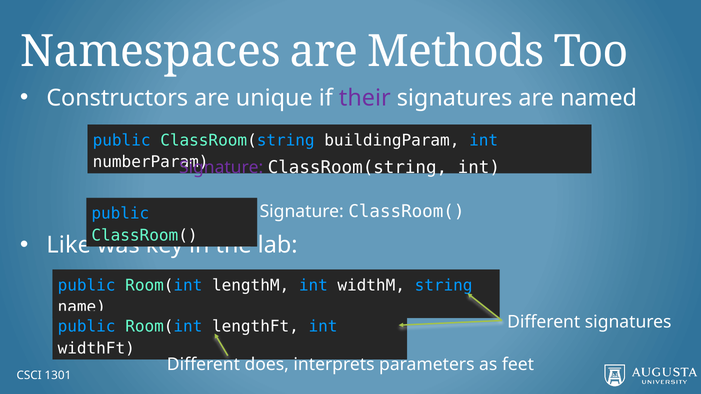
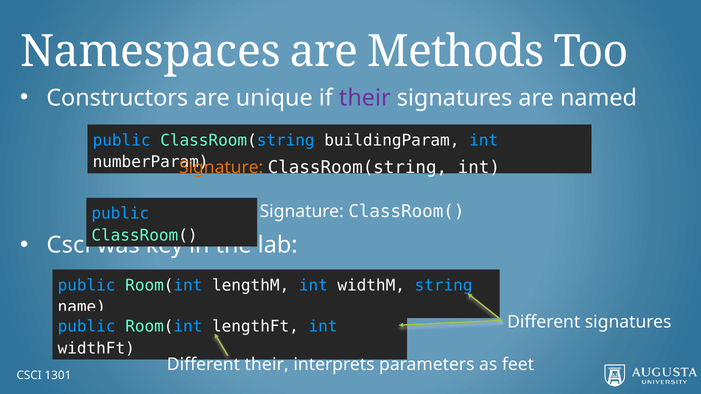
Signature colour: purple -> orange (221, 167)
Like: Like -> Csci (69, 245)
Different does: does -> their (267, 365)
